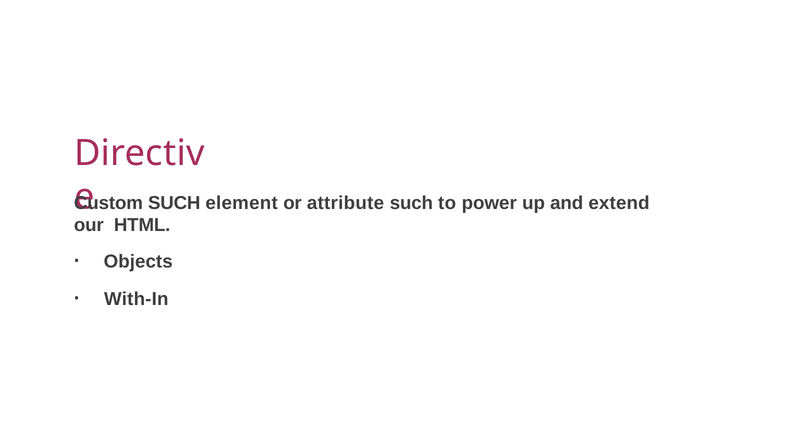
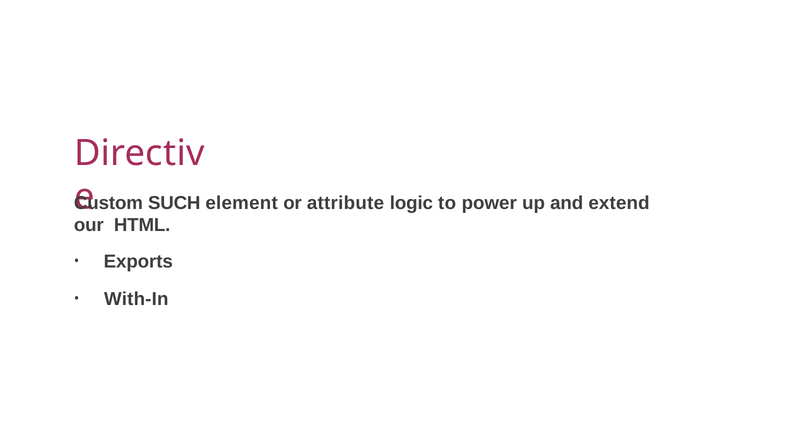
attribute such: such -> logic (411, 203)
Objects: Objects -> Exports (138, 262)
